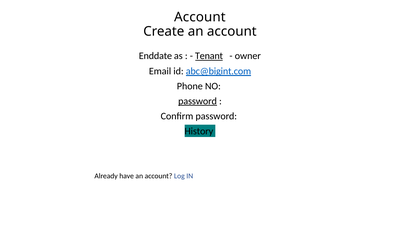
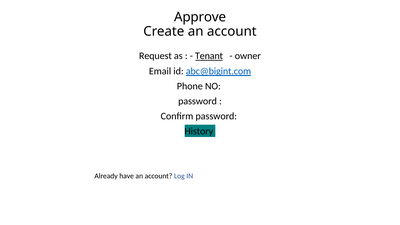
Account: Account -> Approve (200, 17)
Enddate: Enddate -> Request (155, 56)
password underline: present -> none (198, 101)
